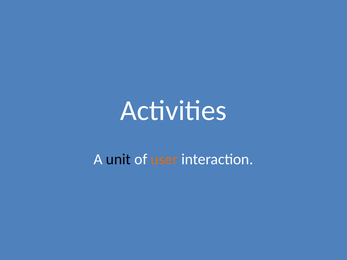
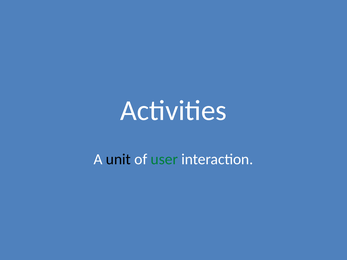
user colour: orange -> green (164, 160)
